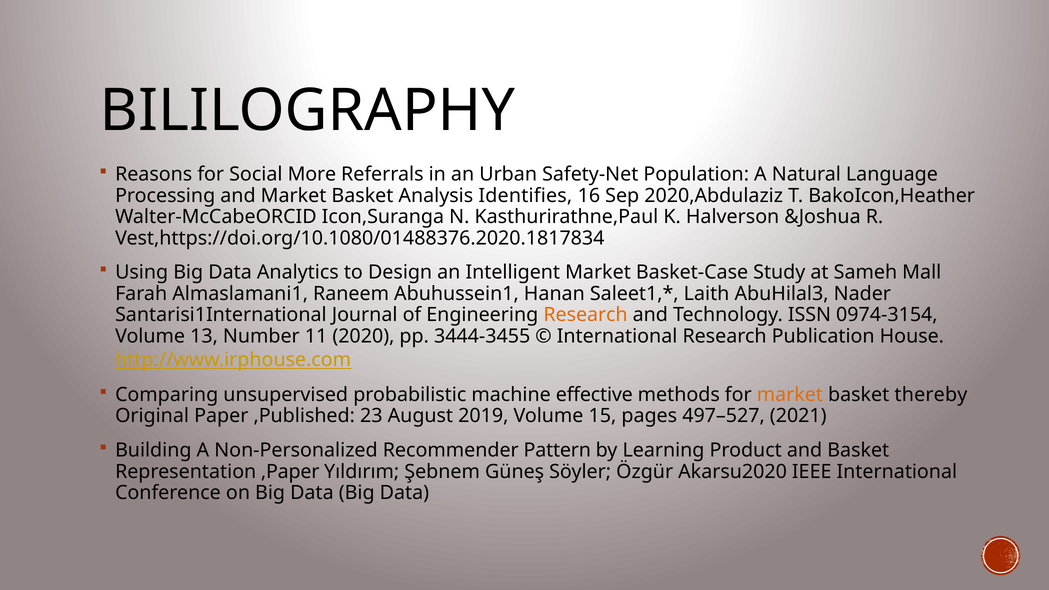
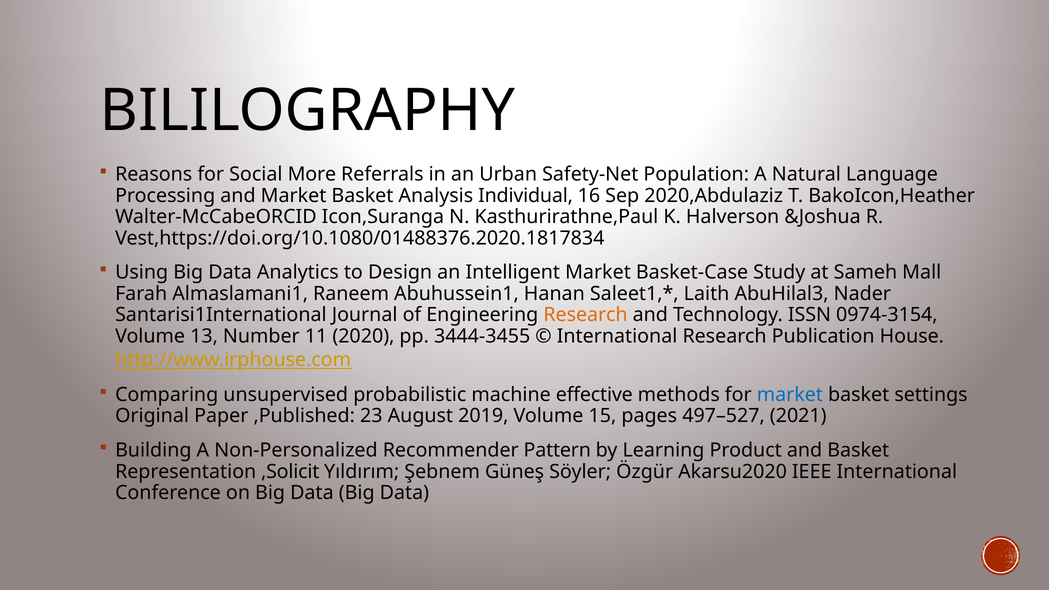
Identifies: Identifies -> Individual (526, 196)
market colour: orange -> blue (790, 395)
thereby: thereby -> settings (931, 395)
,Paper: ,Paper -> ,Solicit (290, 472)
